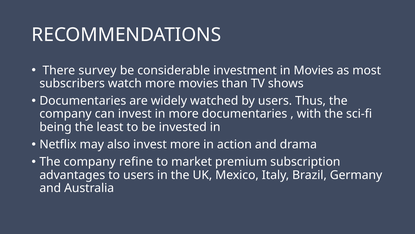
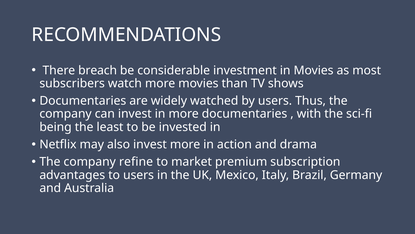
survey: survey -> breach (98, 70)
